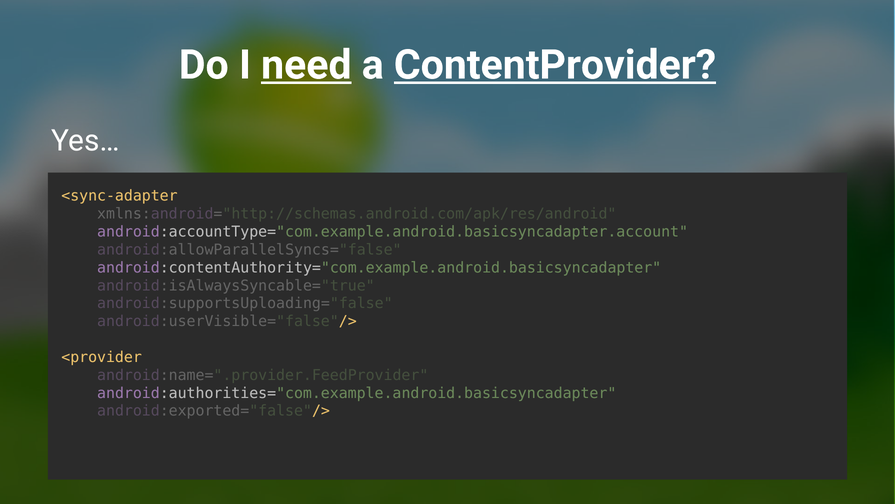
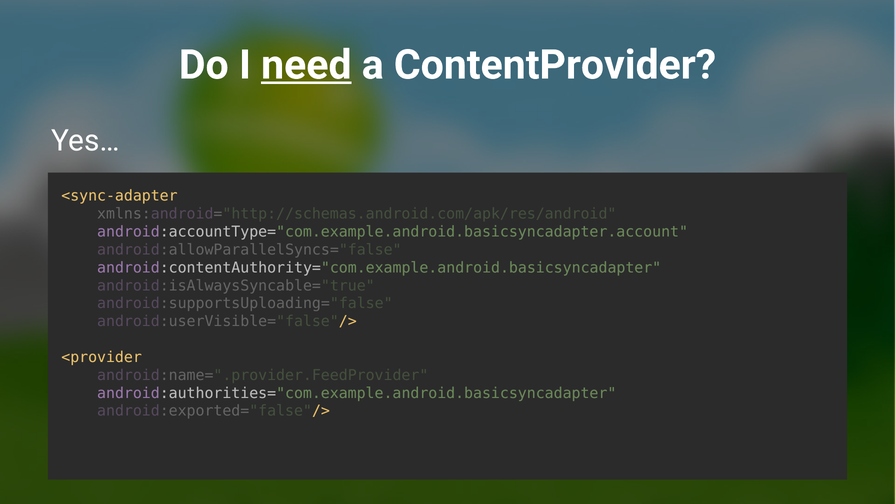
ContentProvider underline: present -> none (555, 65)
